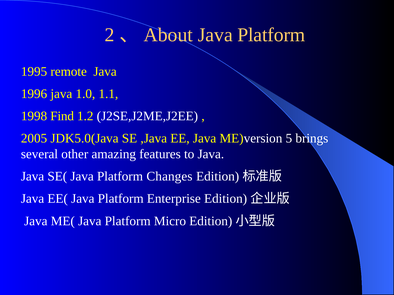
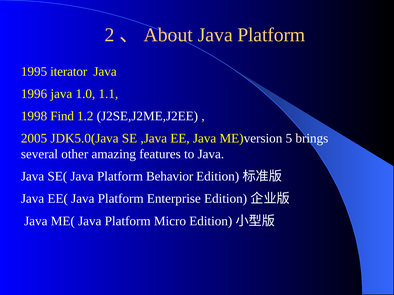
remote: remote -> iterator (69, 72)
Changes: Changes -> Behavior (170, 177)
